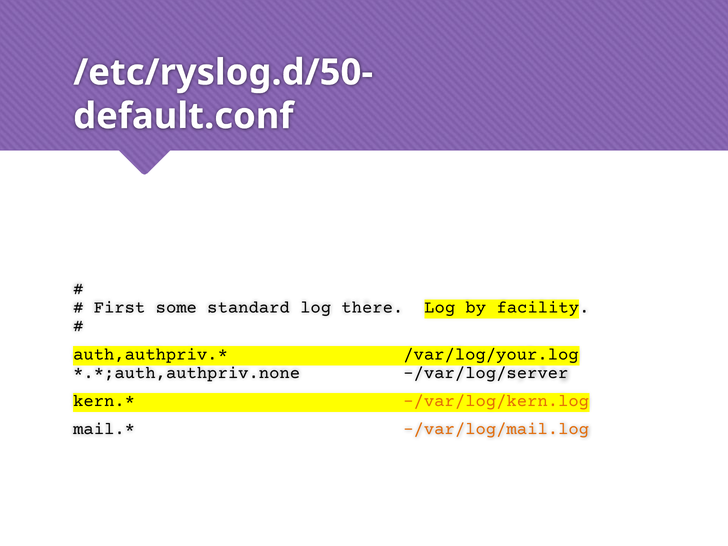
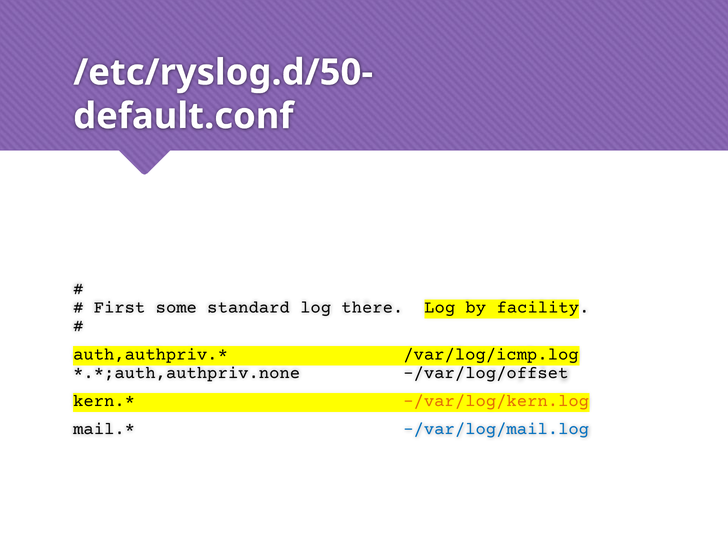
/var/log/your.log: /var/log/your.log -> /var/log/icmp.log (491, 354)
-/var/log/server: -/var/log/server -> -/var/log/offset (486, 372)
-/var/log/mail.log colour: orange -> blue (496, 429)
